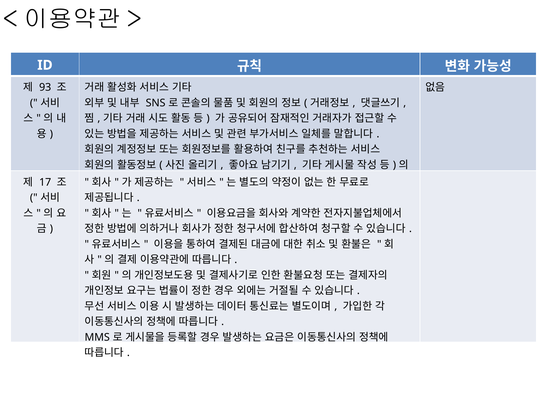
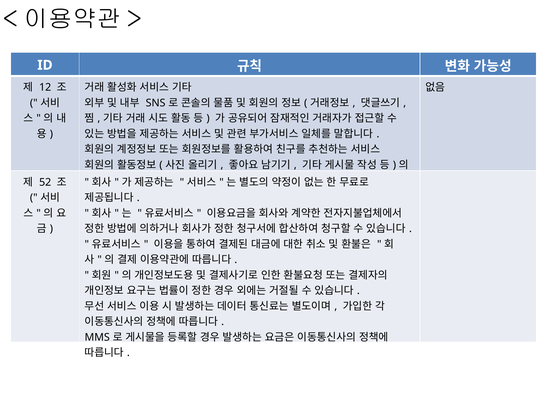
93: 93 -> 12 (45, 88)
17: 17 -> 52 (45, 182)
